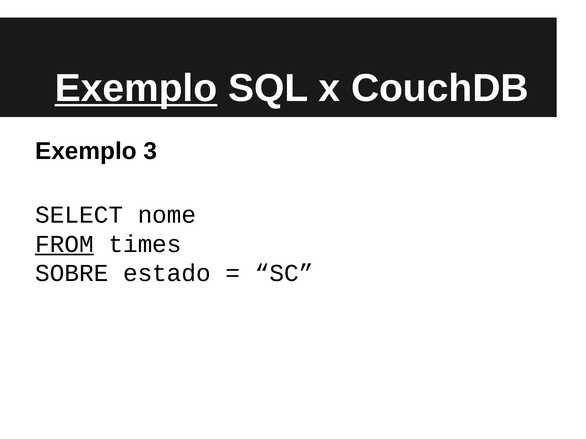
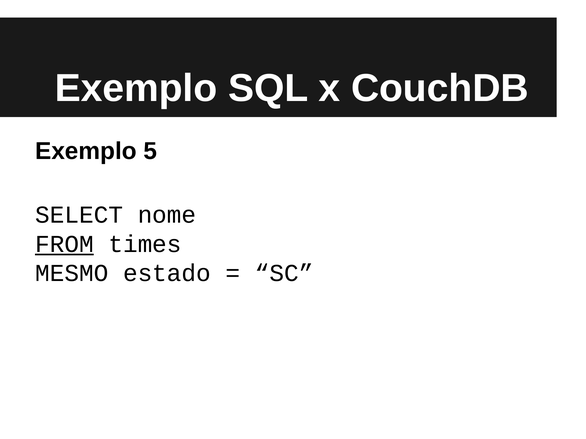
Exemplo underline: present -> none (136, 89)
3: 3 -> 5 (150, 151)
SOBRE: SOBRE -> MESMO (72, 274)
